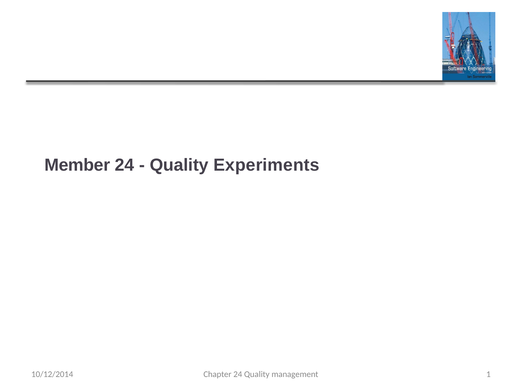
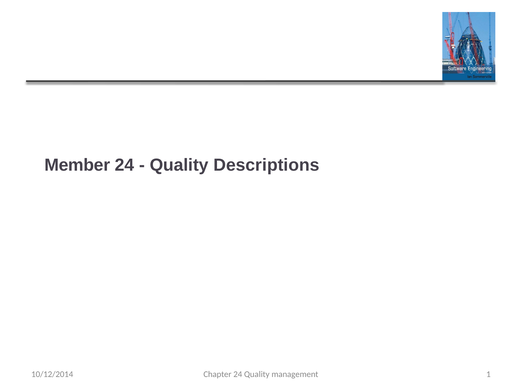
Experiments: Experiments -> Descriptions (267, 165)
